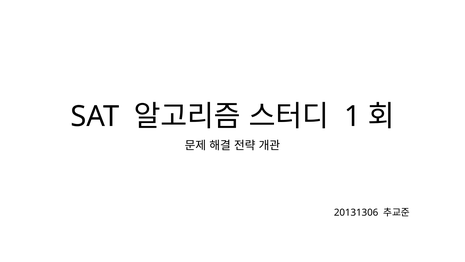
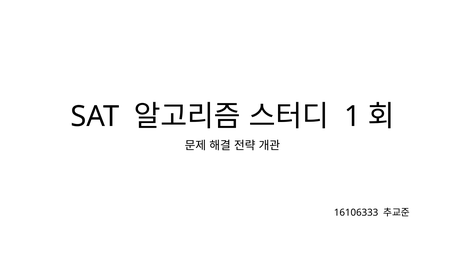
20131306: 20131306 -> 16106333 (356, 212)
